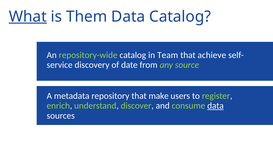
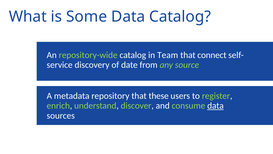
What underline: present -> none (28, 16)
Them: Them -> Some (87, 16)
achieve: achieve -> connect (212, 55)
make: make -> these (159, 96)
